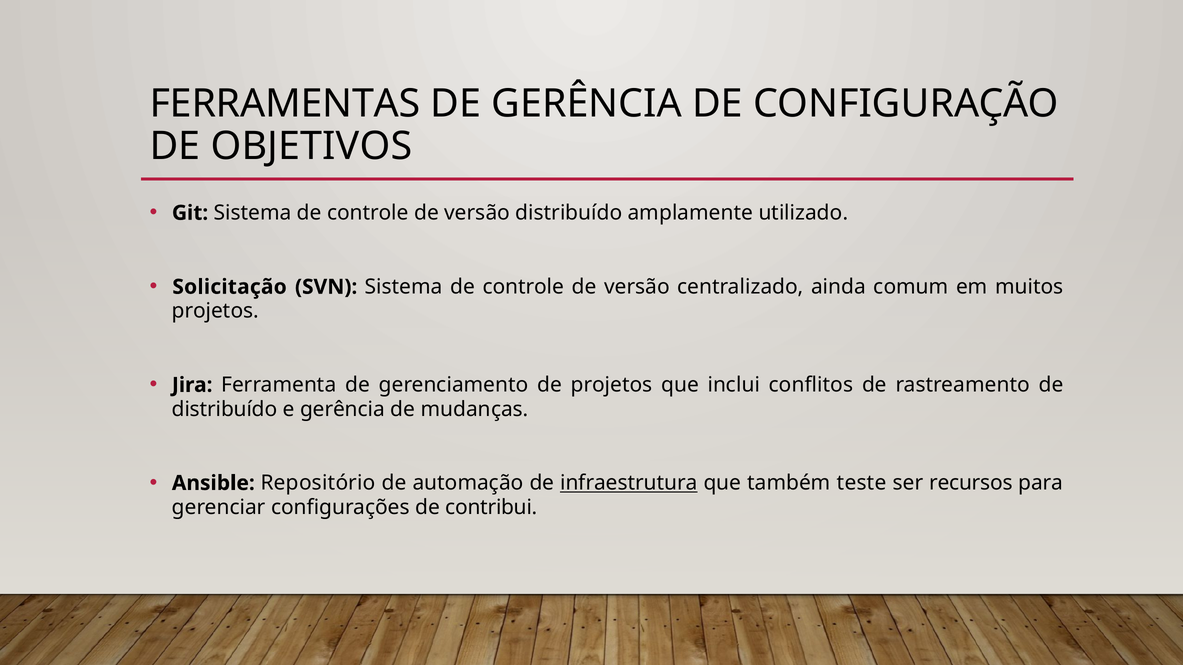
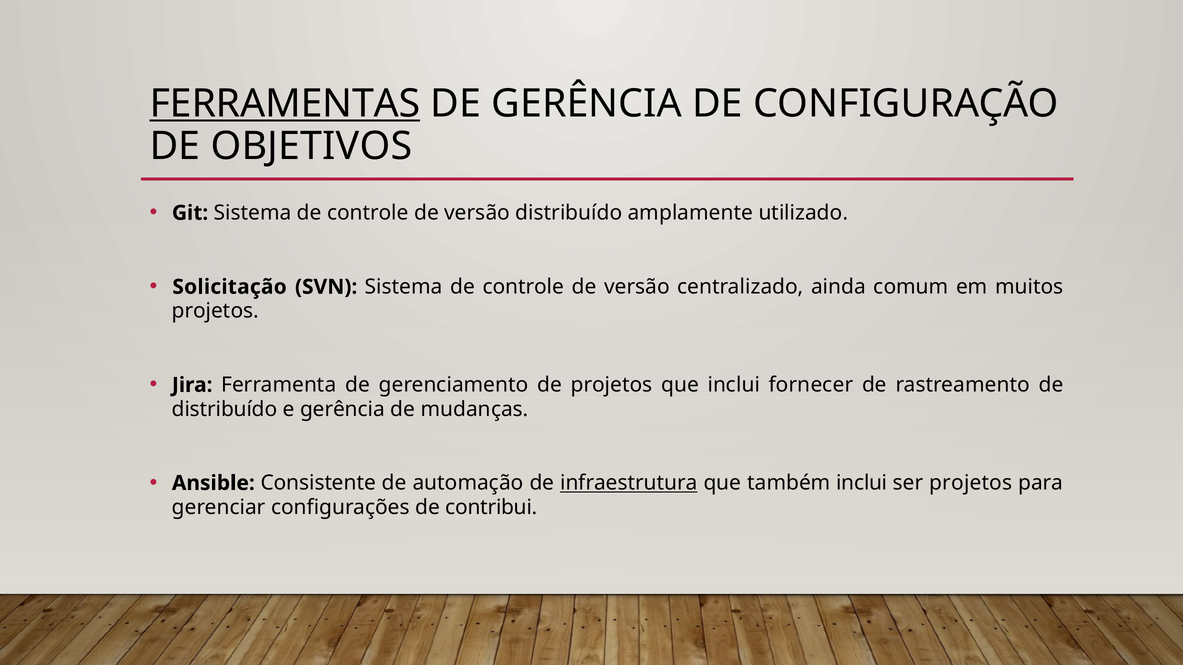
FERRAMENTAS underline: none -> present (285, 104)
conflitos: conflitos -> fornecer (811, 385)
Repositório: Repositório -> Consistente (318, 483)
também teste: teste -> inclui (862, 483)
ser recursos: recursos -> projetos (971, 483)
